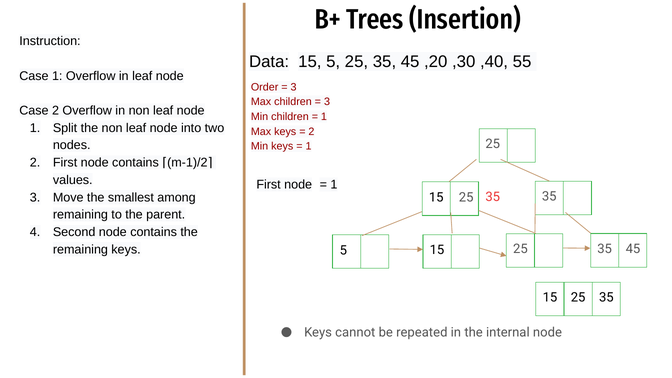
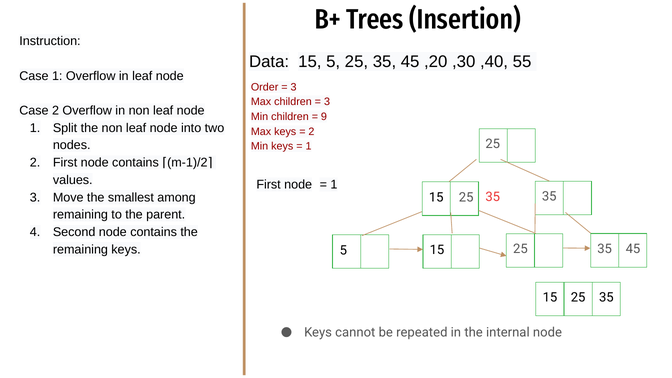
1: 1 -> 9 (324, 117)
